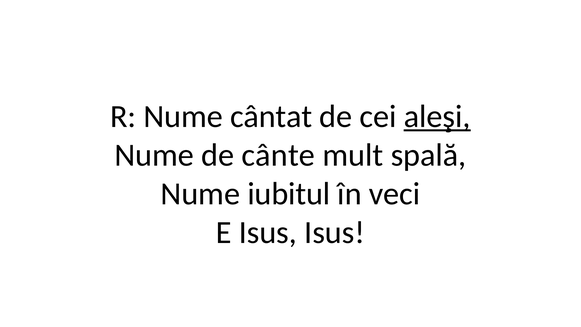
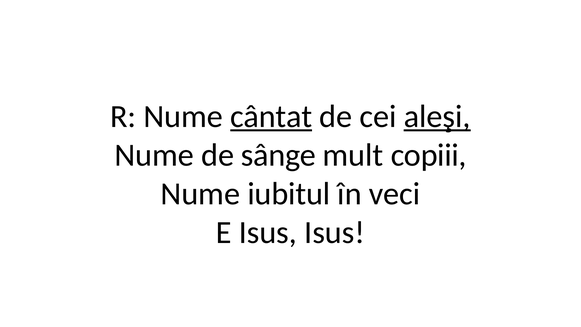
cântat underline: none -> present (271, 116)
cânte: cânte -> sânge (278, 155)
spală: spală -> copiii (429, 155)
